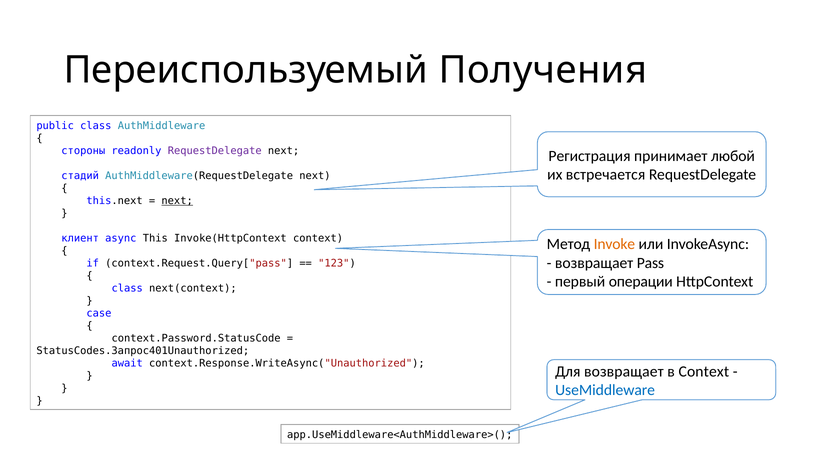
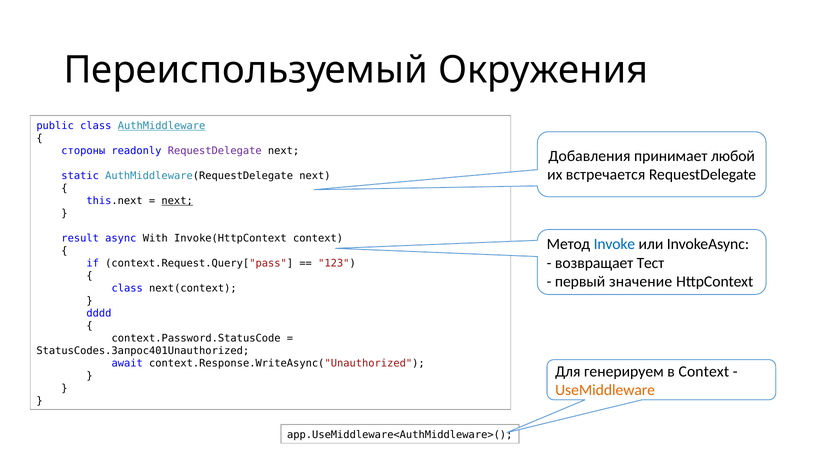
Получения: Получения -> Окружения (543, 70)
AuthMiddleware underline: none -> present (162, 126)
Регистрация: Регистрация -> Добавления (589, 156)
стадий: стадий -> static (80, 176)
клиент: клиент -> result (80, 238)
This: This -> With (155, 238)
Invoke colour: orange -> blue (614, 244)
Pass: Pass -> Тест (650, 263)
операции: операции -> значение (641, 282)
case: case -> dddd (99, 313)
Для возвращает: возвращает -> генерируем (624, 371)
UseMiddleware colour: blue -> orange (605, 390)
